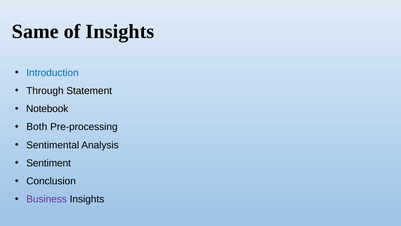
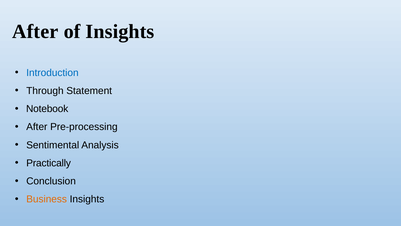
Same: Same -> After (35, 31)
Both: Both -> After (37, 127)
Sentiment: Sentiment -> Practically (49, 163)
Business colour: purple -> orange (47, 199)
